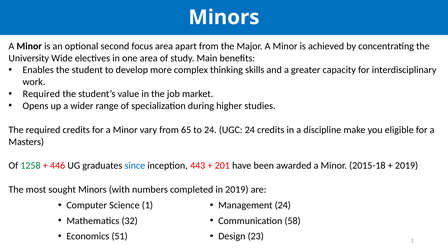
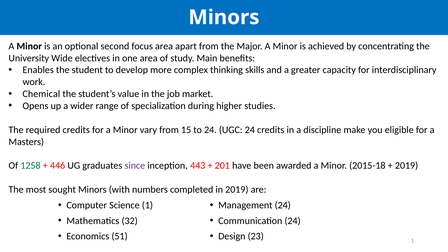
Required: Required -> Chemical (41, 94)
65: 65 -> 15 (186, 130)
since colour: blue -> purple (135, 166)
Communication 58: 58 -> 24 (293, 221)
